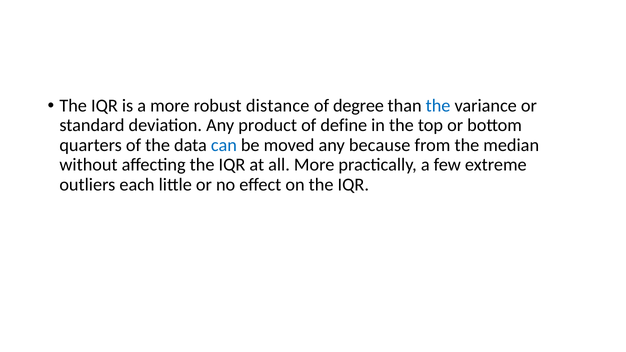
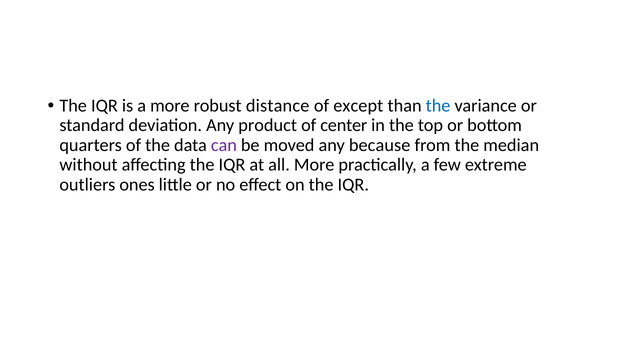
degree: degree -> except (358, 106)
define: define -> center (344, 125)
can colour: blue -> purple (224, 145)
each: each -> ones (137, 185)
